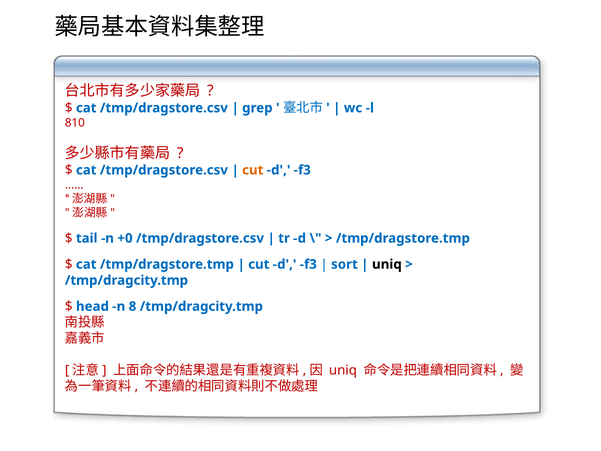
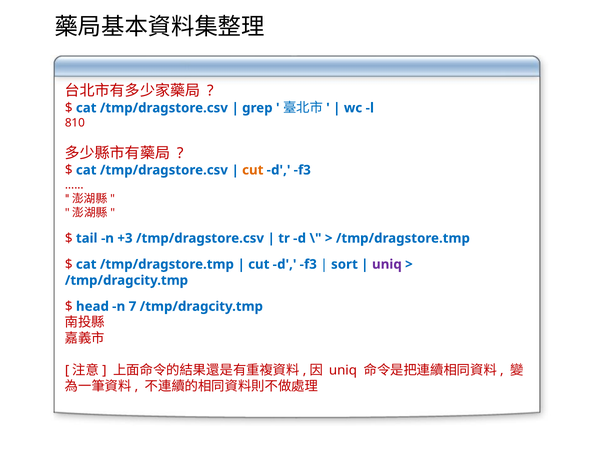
+0: +0 -> +3 (125, 238)
uniq colour: black -> purple (387, 264)
8: 8 -> 7 (133, 306)
